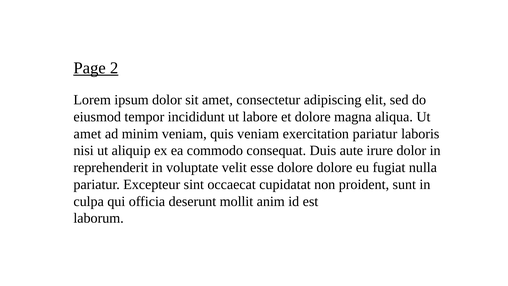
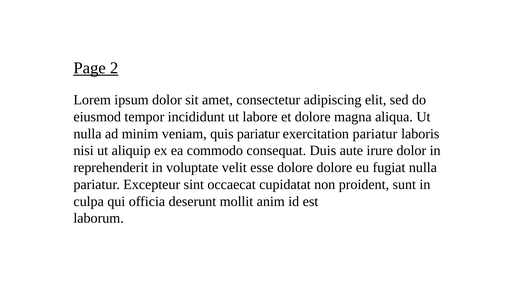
amet: amet -> nulla (87, 134)
quis veniam: veniam -> pariatur (258, 134)
